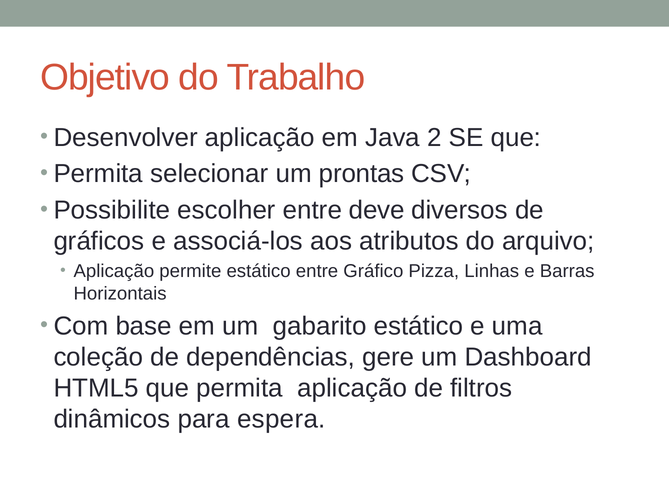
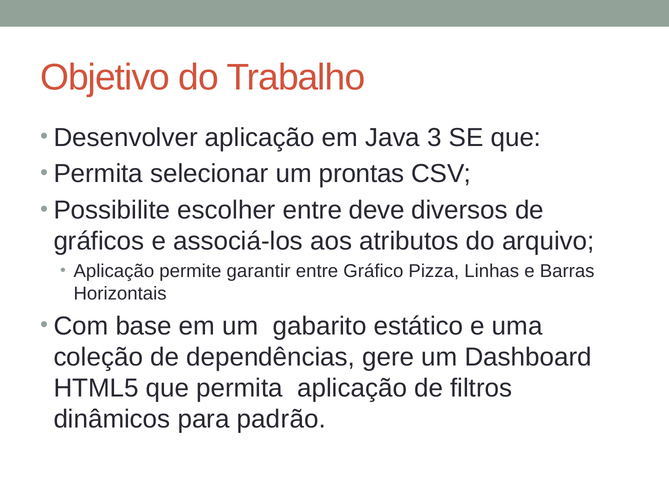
2: 2 -> 3 (434, 138)
permite estático: estático -> garantir (259, 272)
espera: espera -> padrão (281, 420)
